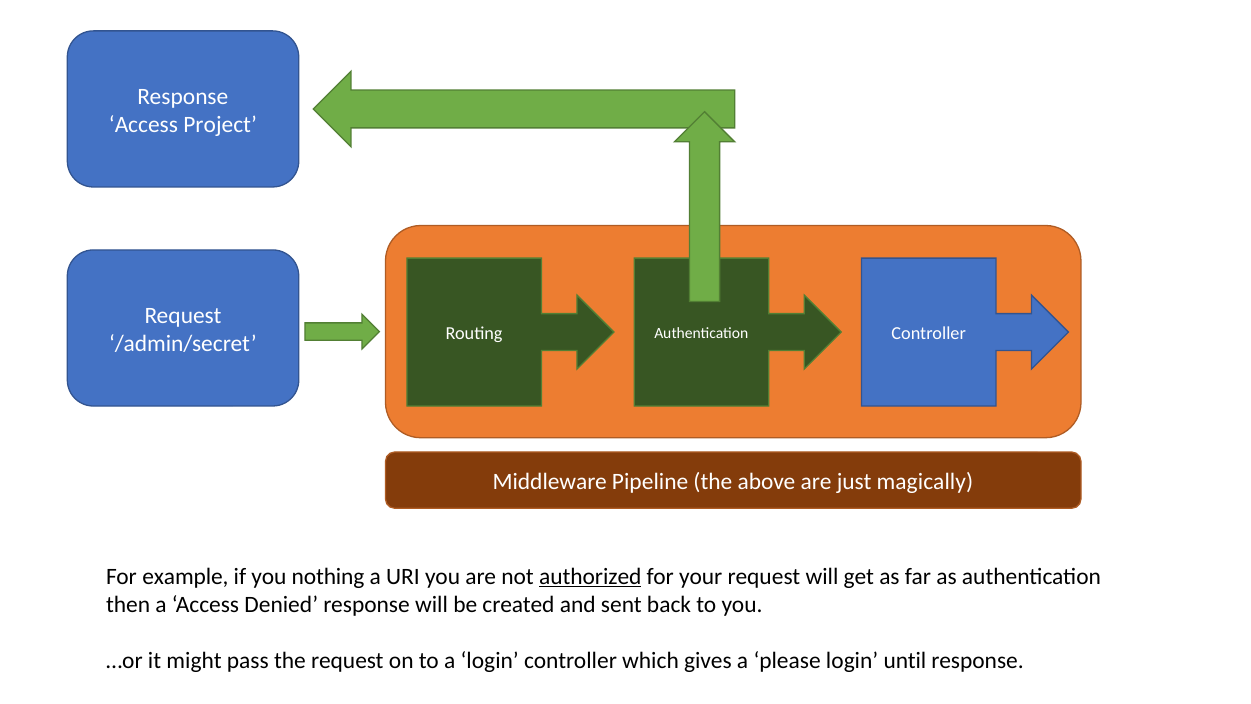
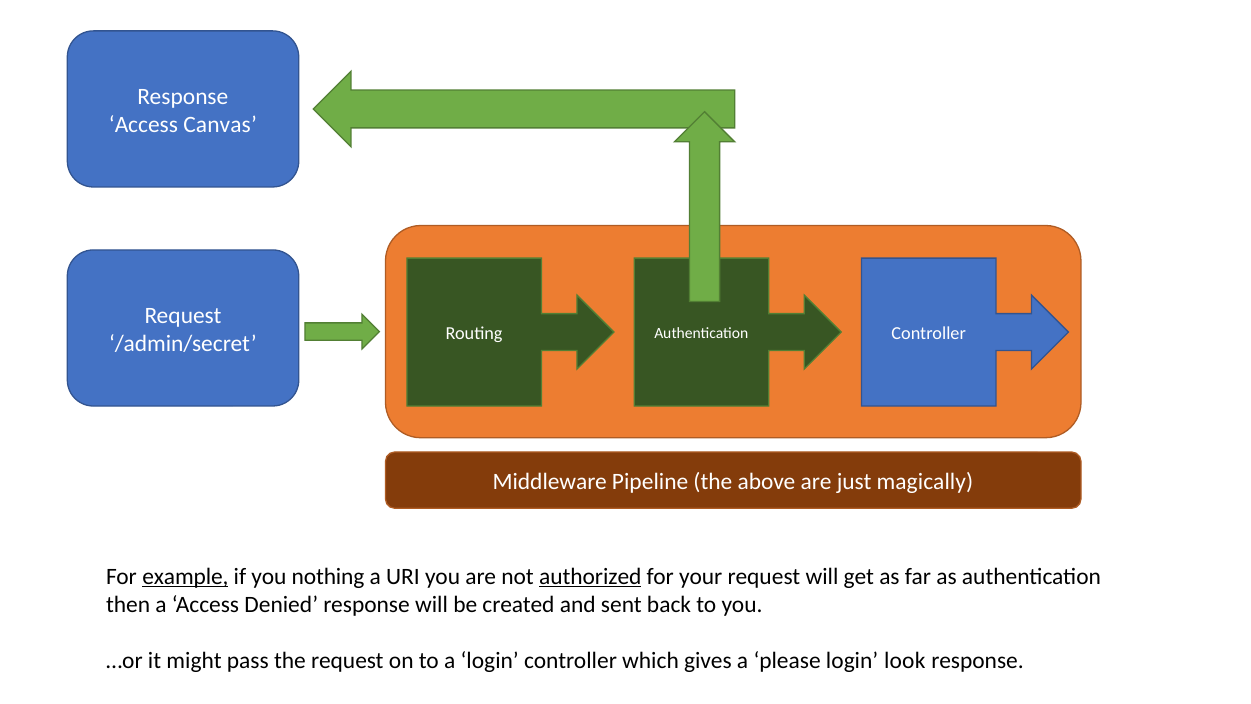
Project: Project -> Canvas (220, 125)
example underline: none -> present (185, 576)
until: until -> look (905, 661)
